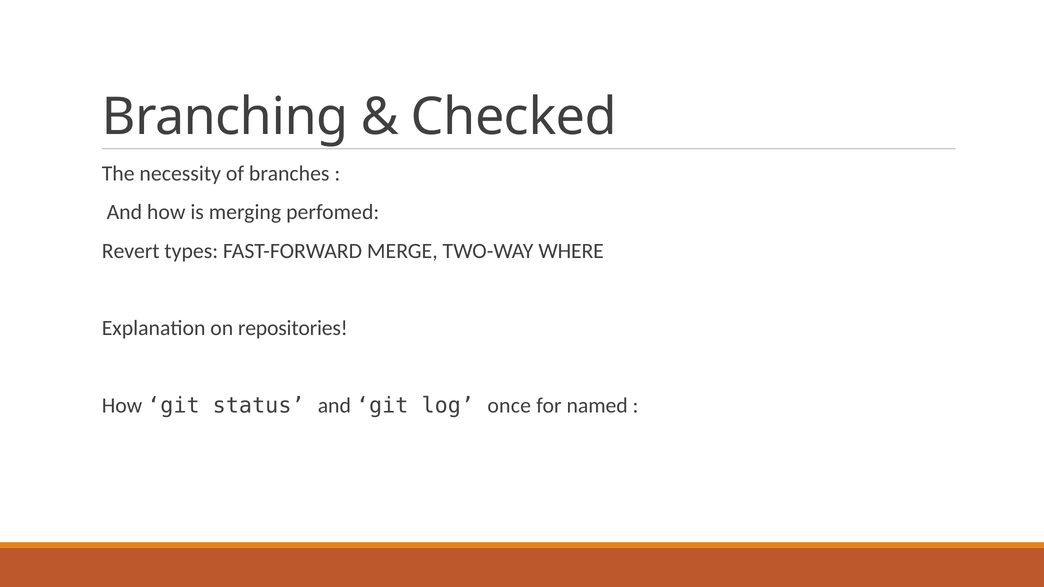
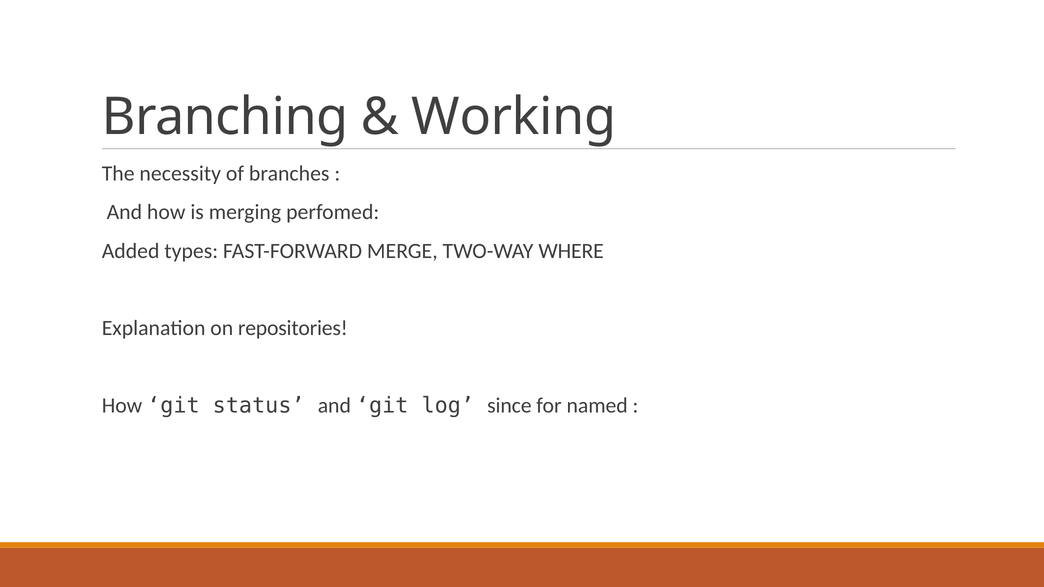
Checked: Checked -> Working (514, 117)
Revert: Revert -> Added (131, 251)
once: once -> since (509, 406)
